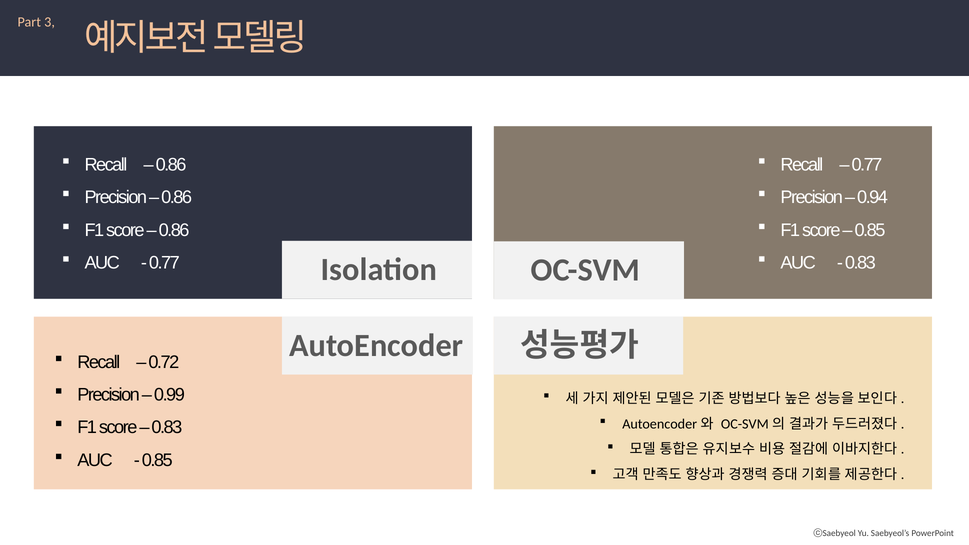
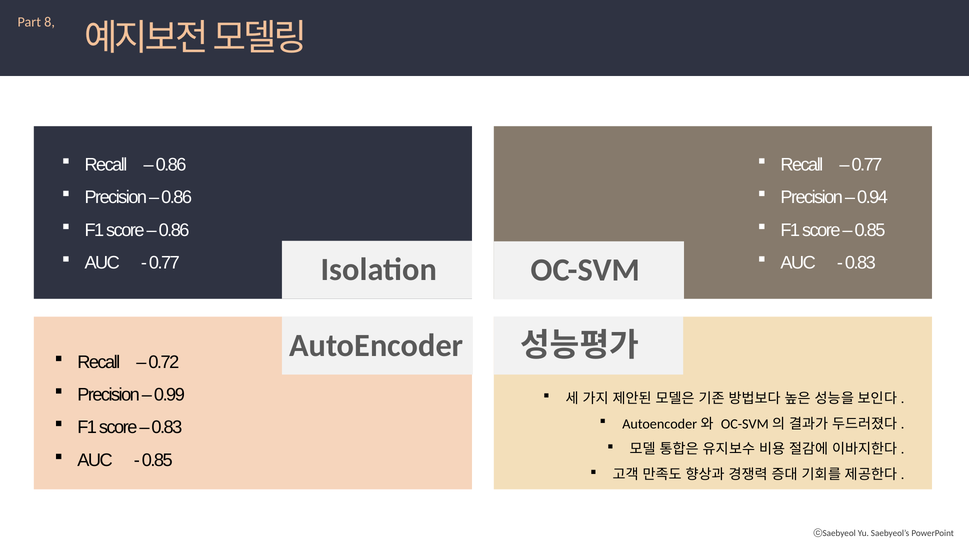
3: 3 -> 8 (50, 22)
